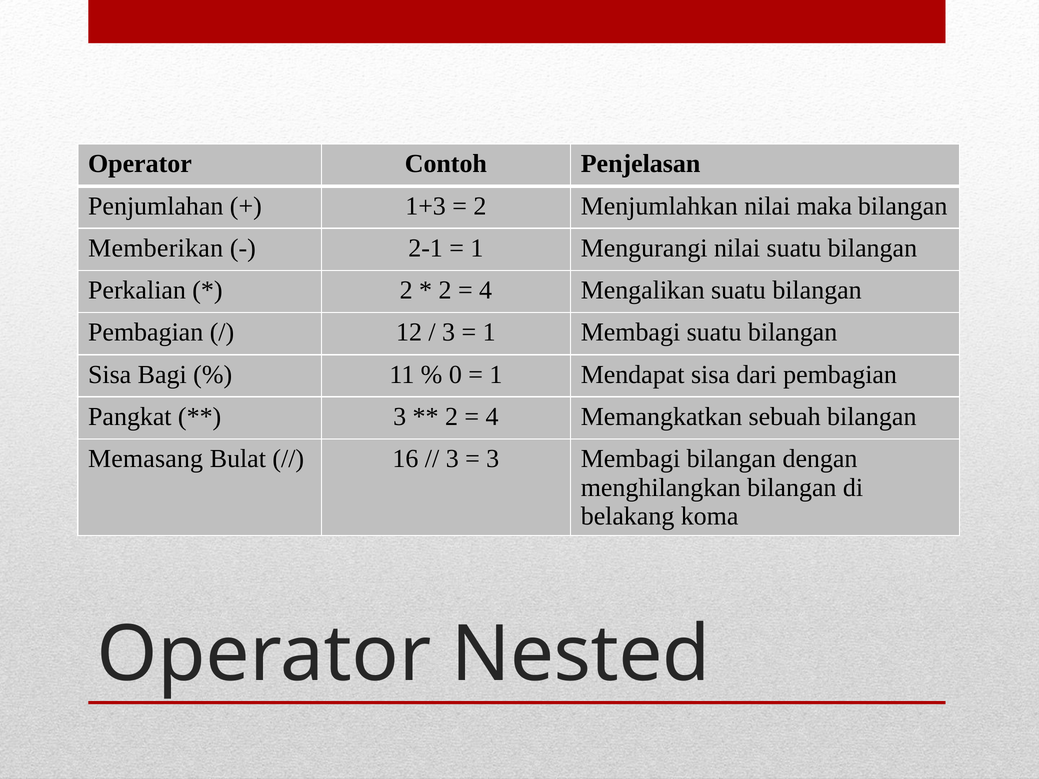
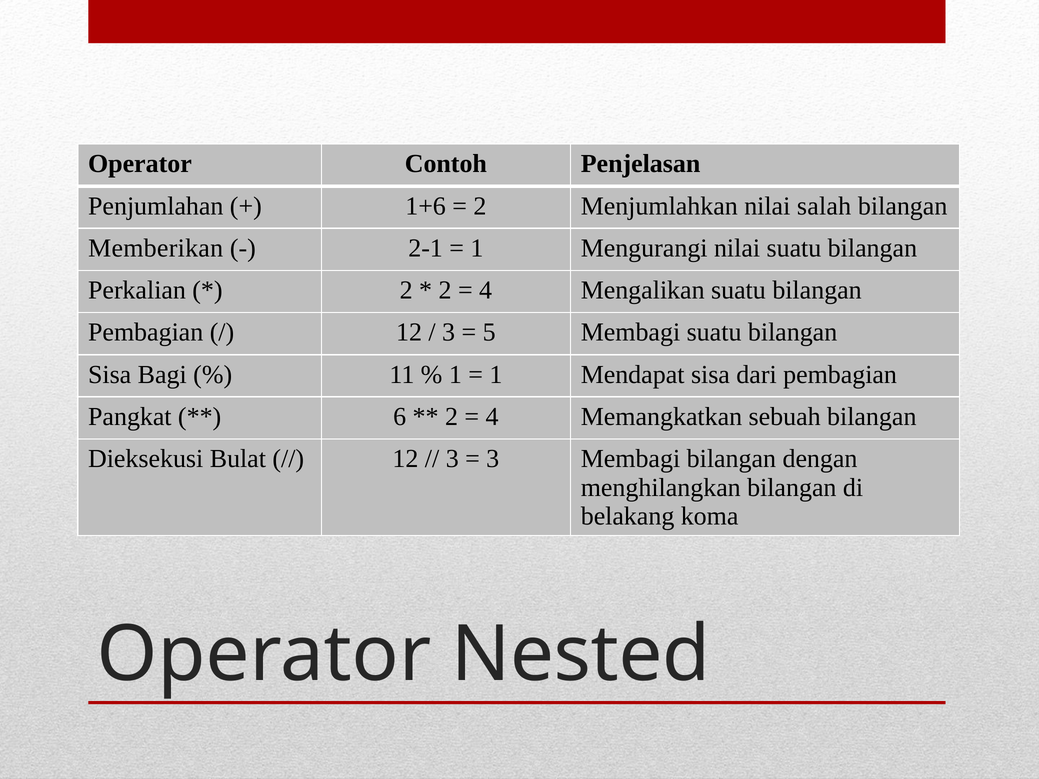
1+3: 1+3 -> 1+6 (426, 206)
maka: maka -> salah (824, 206)
1: 1 -> 5 (489, 332)
0: 0 -> 1 (455, 375)
3: 3 -> 6 (400, 417)
Memasang: Memasang -> Dieksekusi (146, 459)
16: 16 -> 12 (405, 459)
